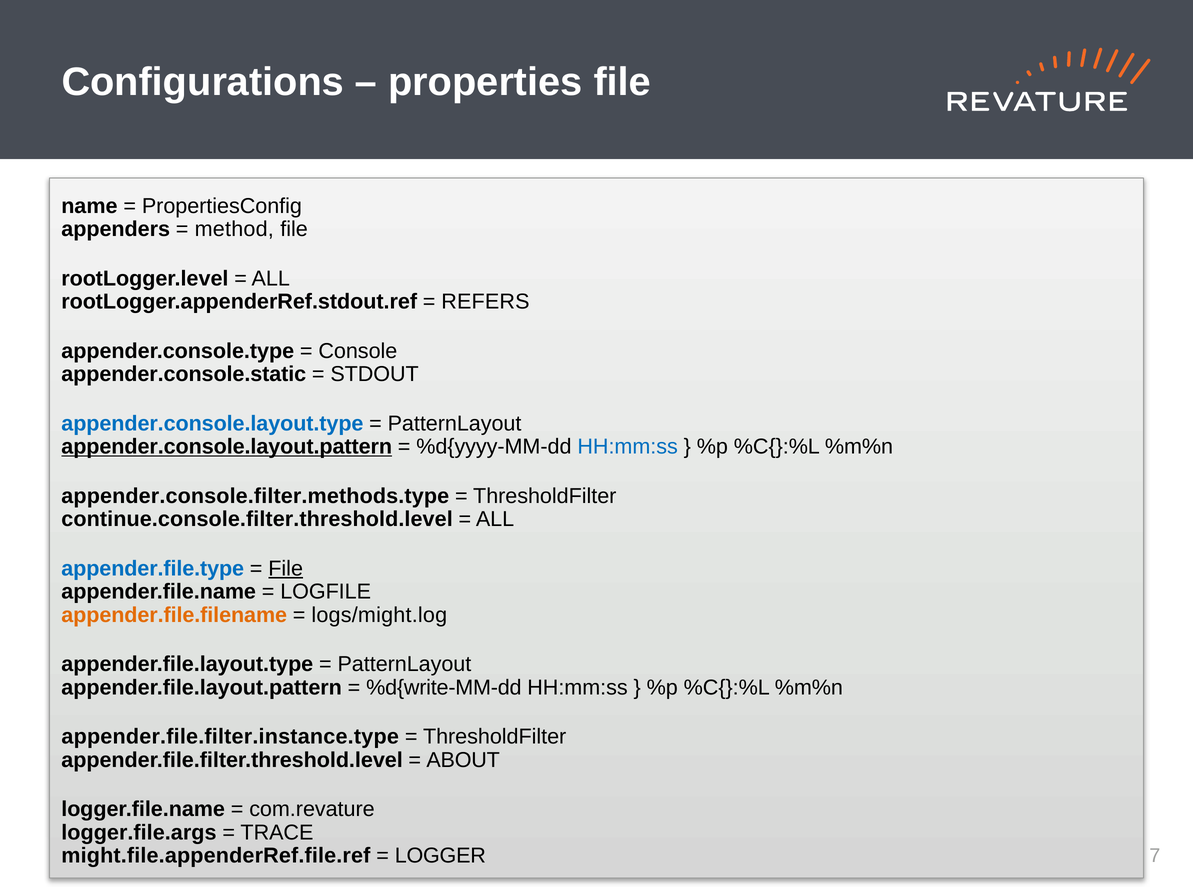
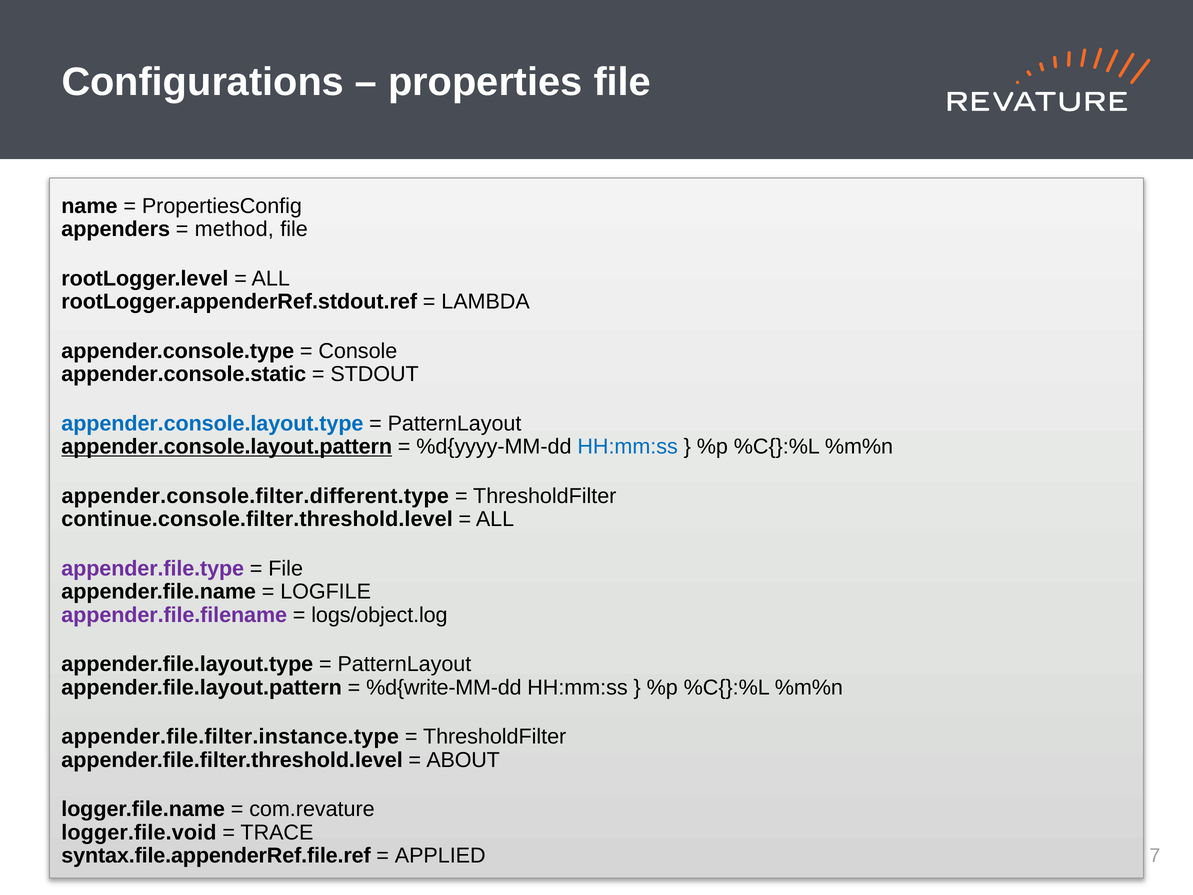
REFERS: REFERS -> LAMBDA (486, 302)
appender.console.filter.methods.type: appender.console.filter.methods.type -> appender.console.filter.different.type (255, 496)
appender.file.type colour: blue -> purple (153, 568)
File underline: present -> none (286, 568)
appender.file.filename colour: orange -> purple (174, 615)
logs/might.log: logs/might.log -> logs/object.log (379, 615)
logger.file.args: logger.file.args -> logger.file.void (139, 832)
might.file.appenderRef.file.ref: might.file.appenderRef.file.ref -> syntax.file.appenderRef.file.ref (216, 856)
LOGGER: LOGGER -> APPLIED (440, 856)
